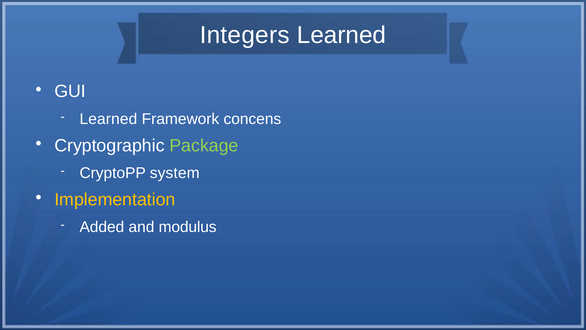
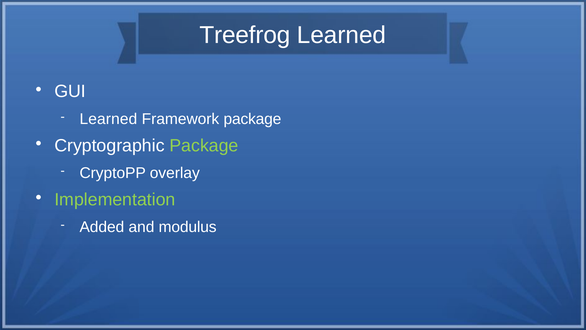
Integers: Integers -> Treefrog (245, 35)
Framework concens: concens -> package (252, 119)
system: system -> overlay (175, 173)
Implementation colour: yellow -> light green (115, 199)
